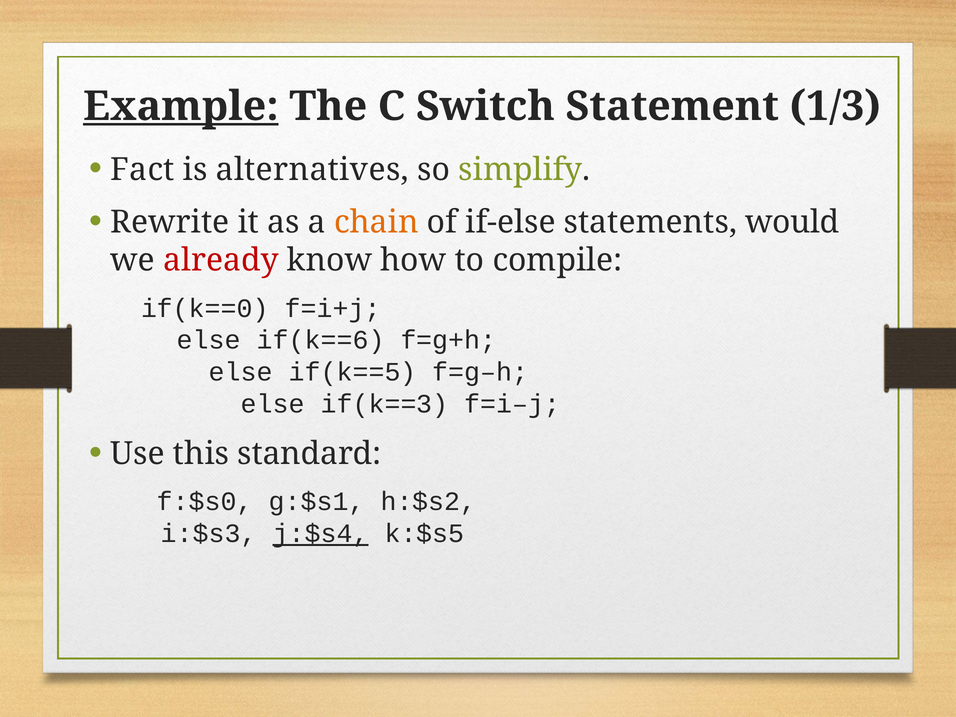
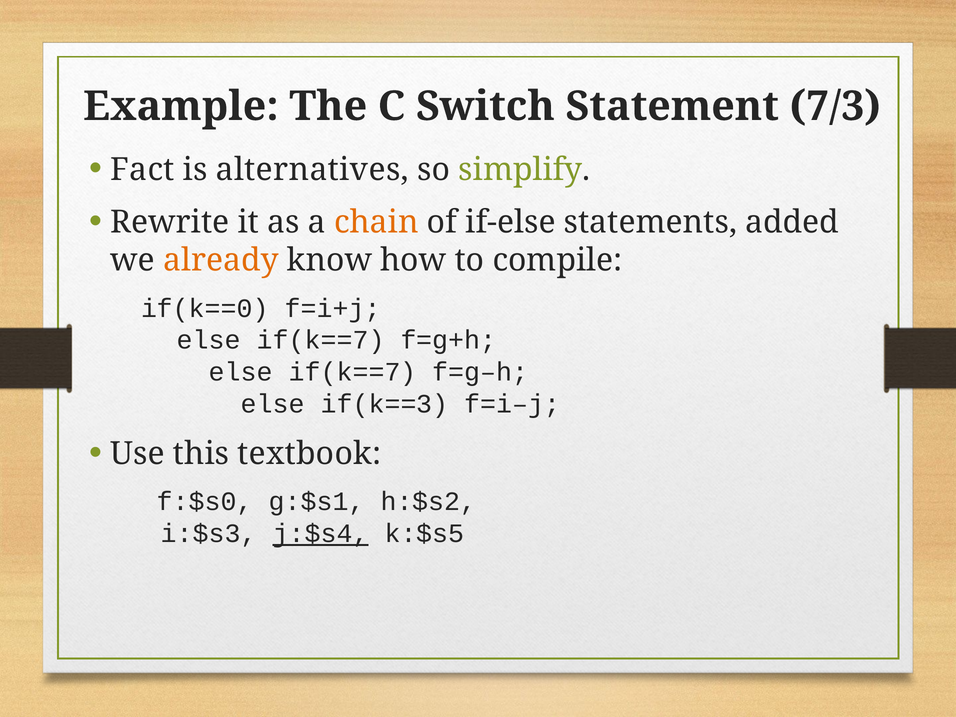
Example underline: present -> none (181, 106)
1/3: 1/3 -> 7/3 (835, 106)
would: would -> added (792, 222)
already colour: red -> orange (221, 260)
if(k==6: if(k==6 -> if(k==7 (321, 340)
if(k==5: if(k==5 -> if(k==7 (353, 372)
standard: standard -> textbook (309, 454)
